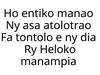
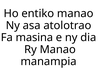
tontolo: tontolo -> masina (34, 37)
Ry Heloko: Heloko -> Manao (58, 49)
